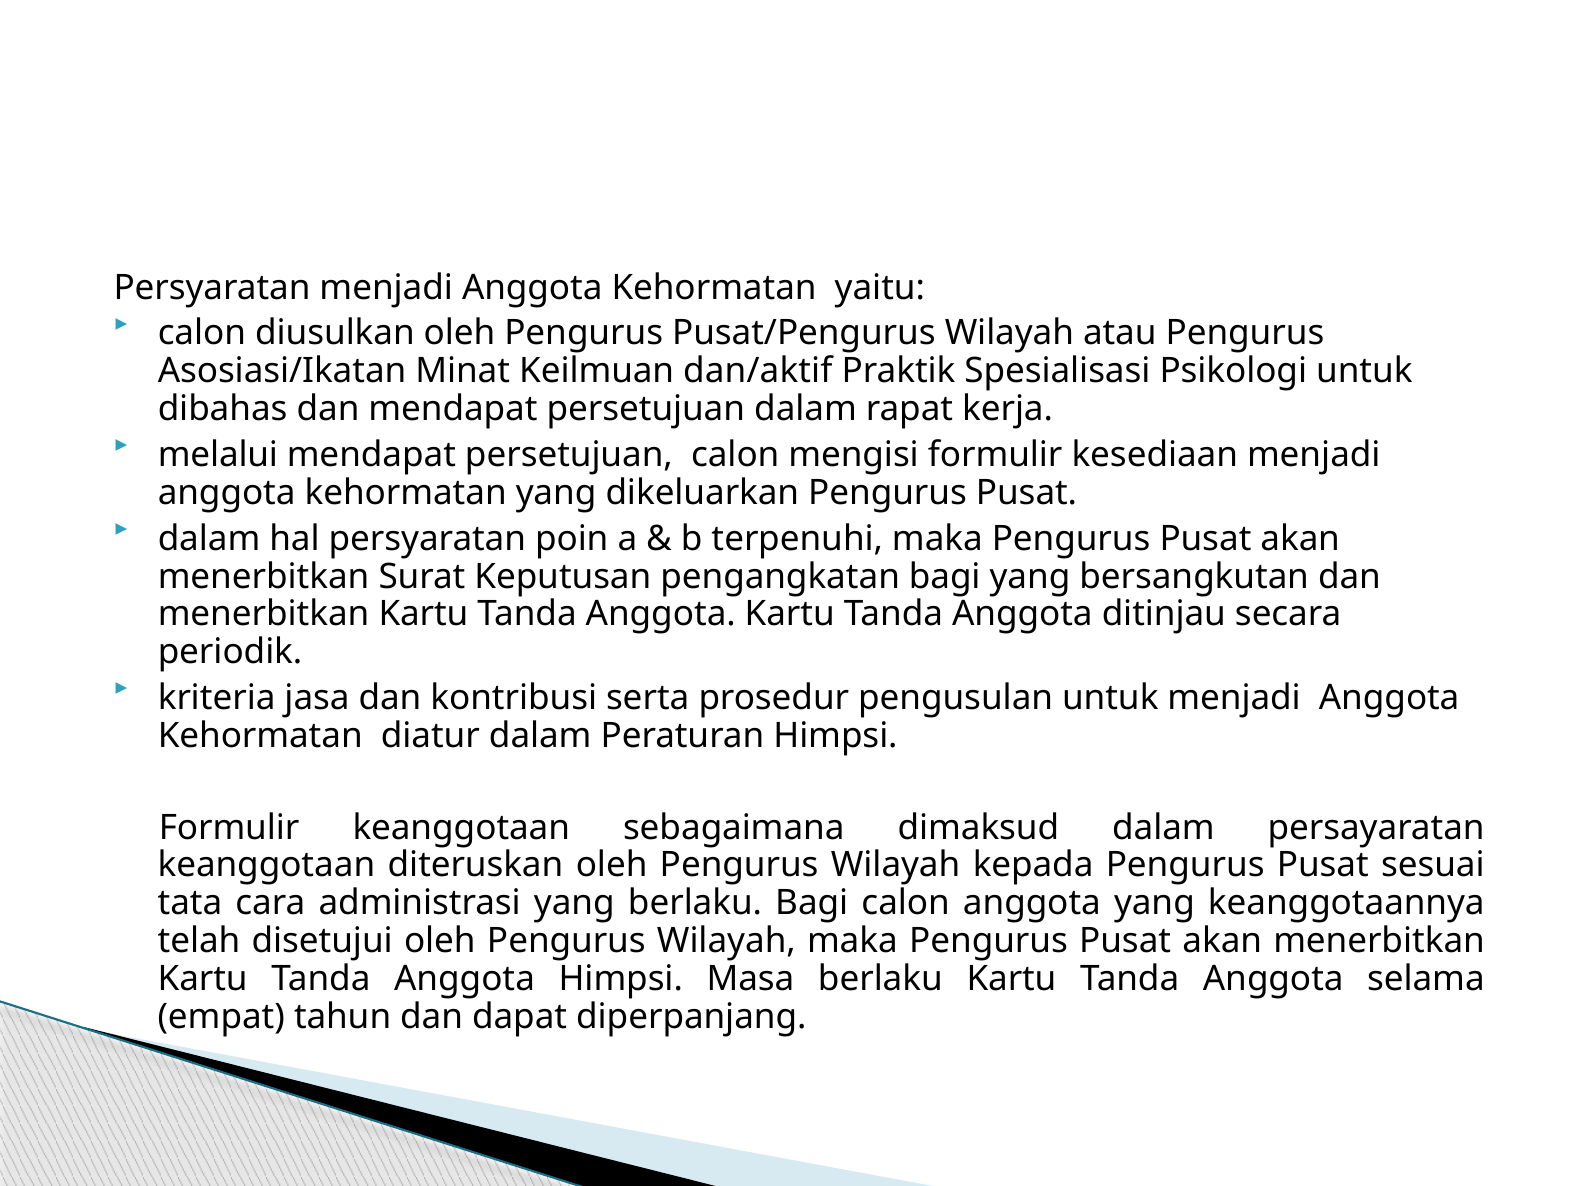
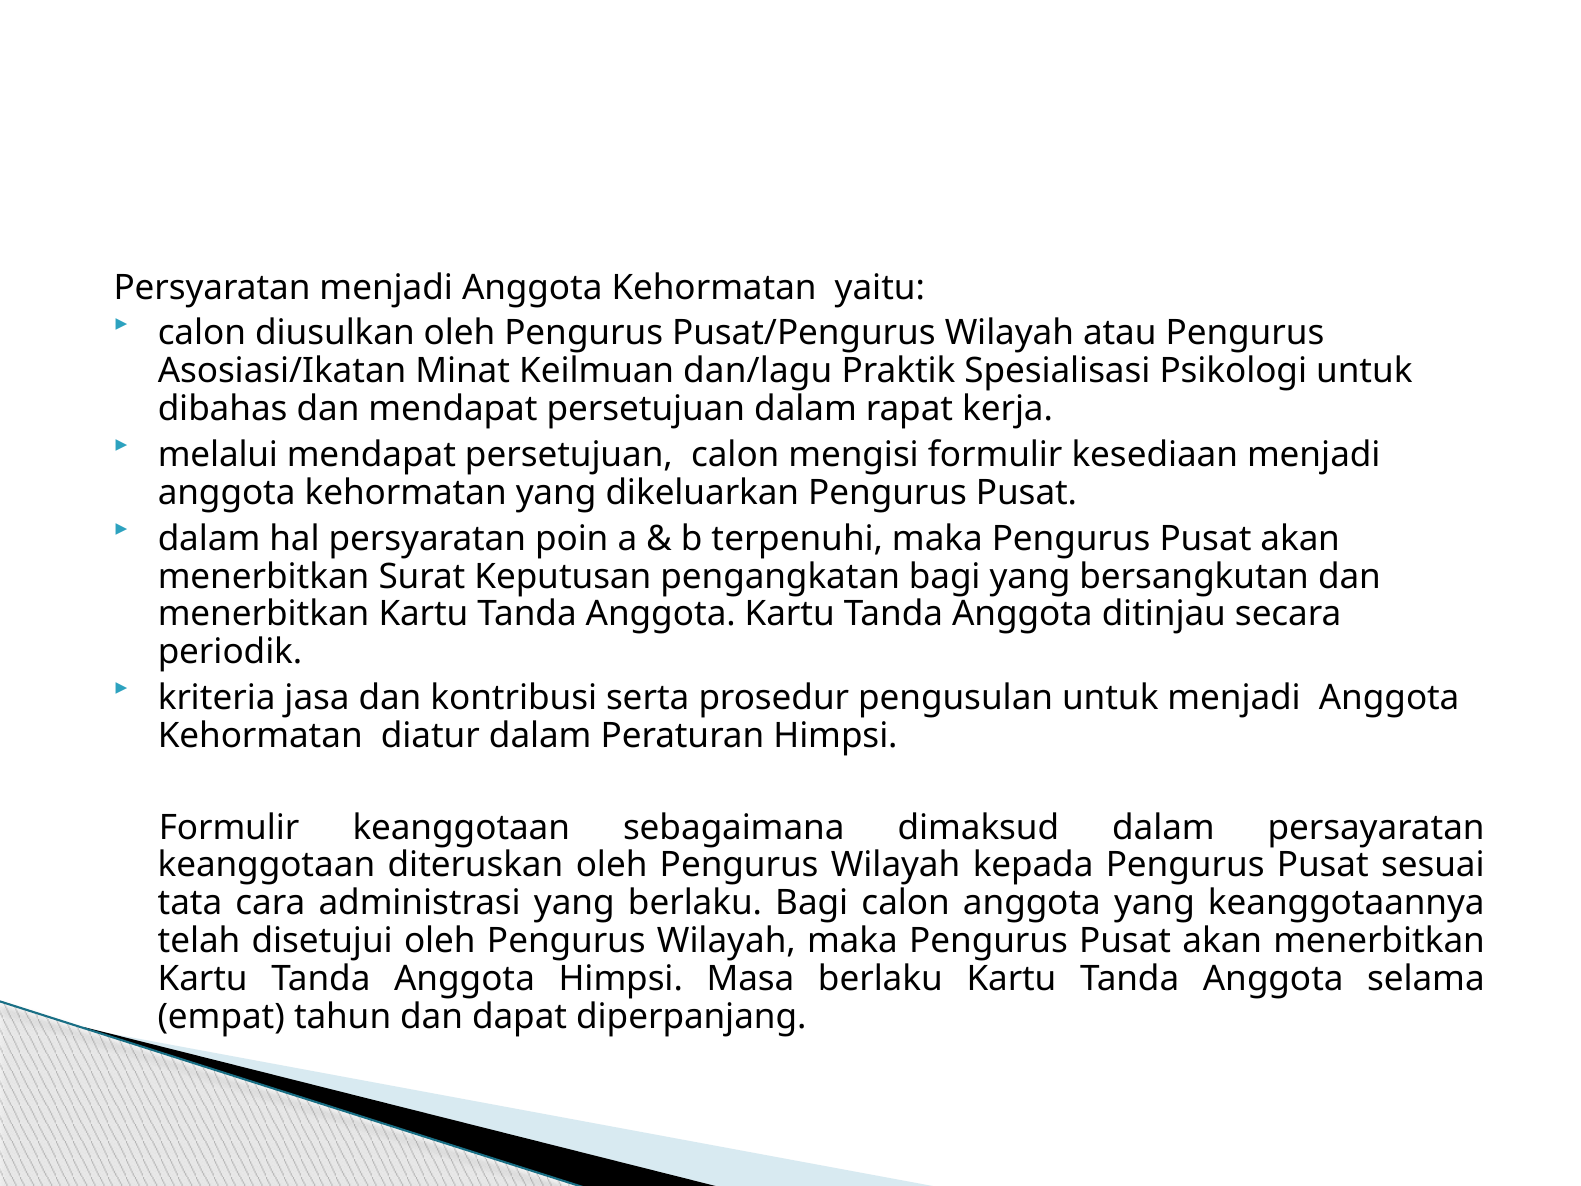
dan/aktif: dan/aktif -> dan/lagu (758, 371)
